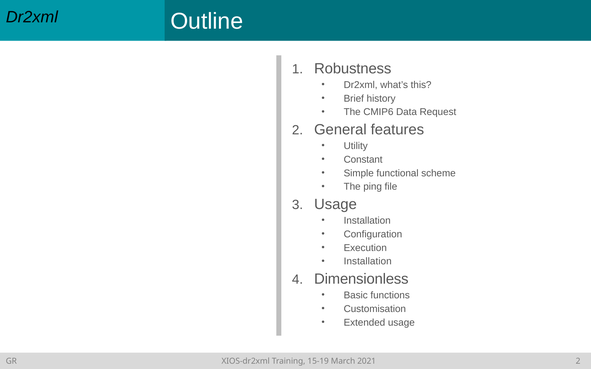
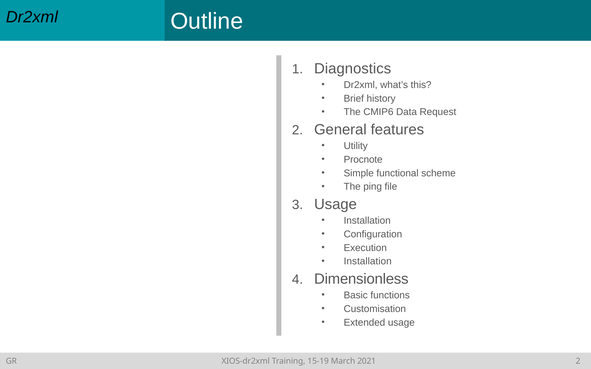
Robustness: Robustness -> Diagnostics (353, 69)
Constant: Constant -> Procnote (363, 160)
